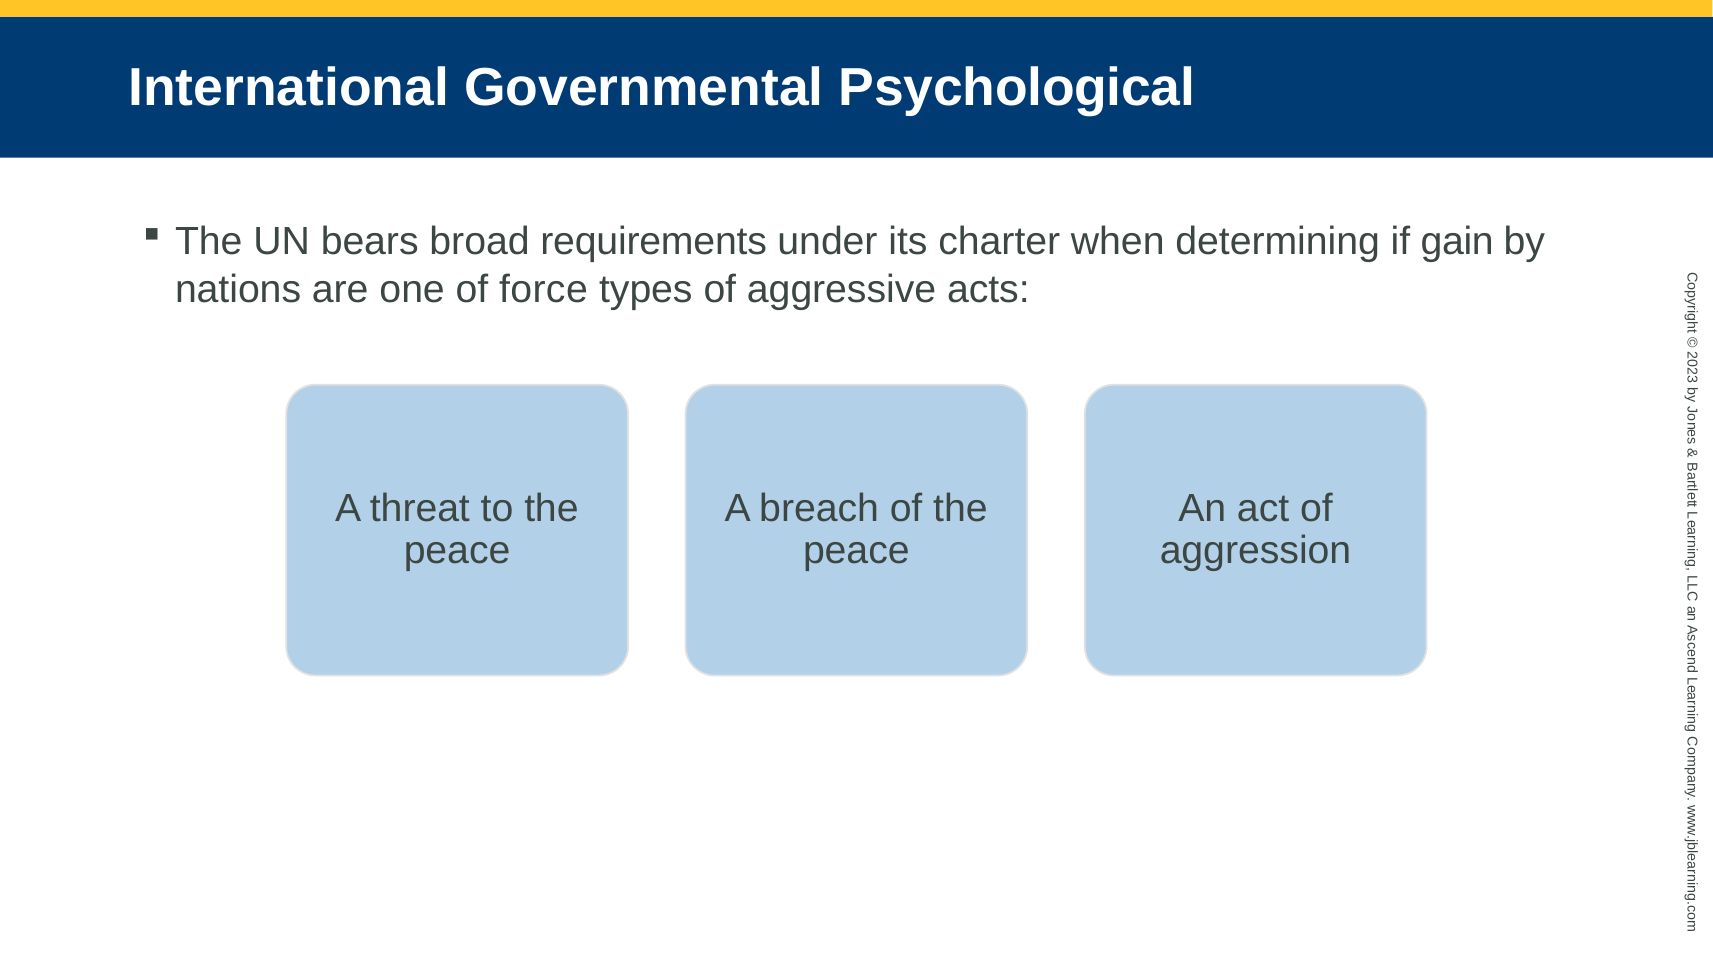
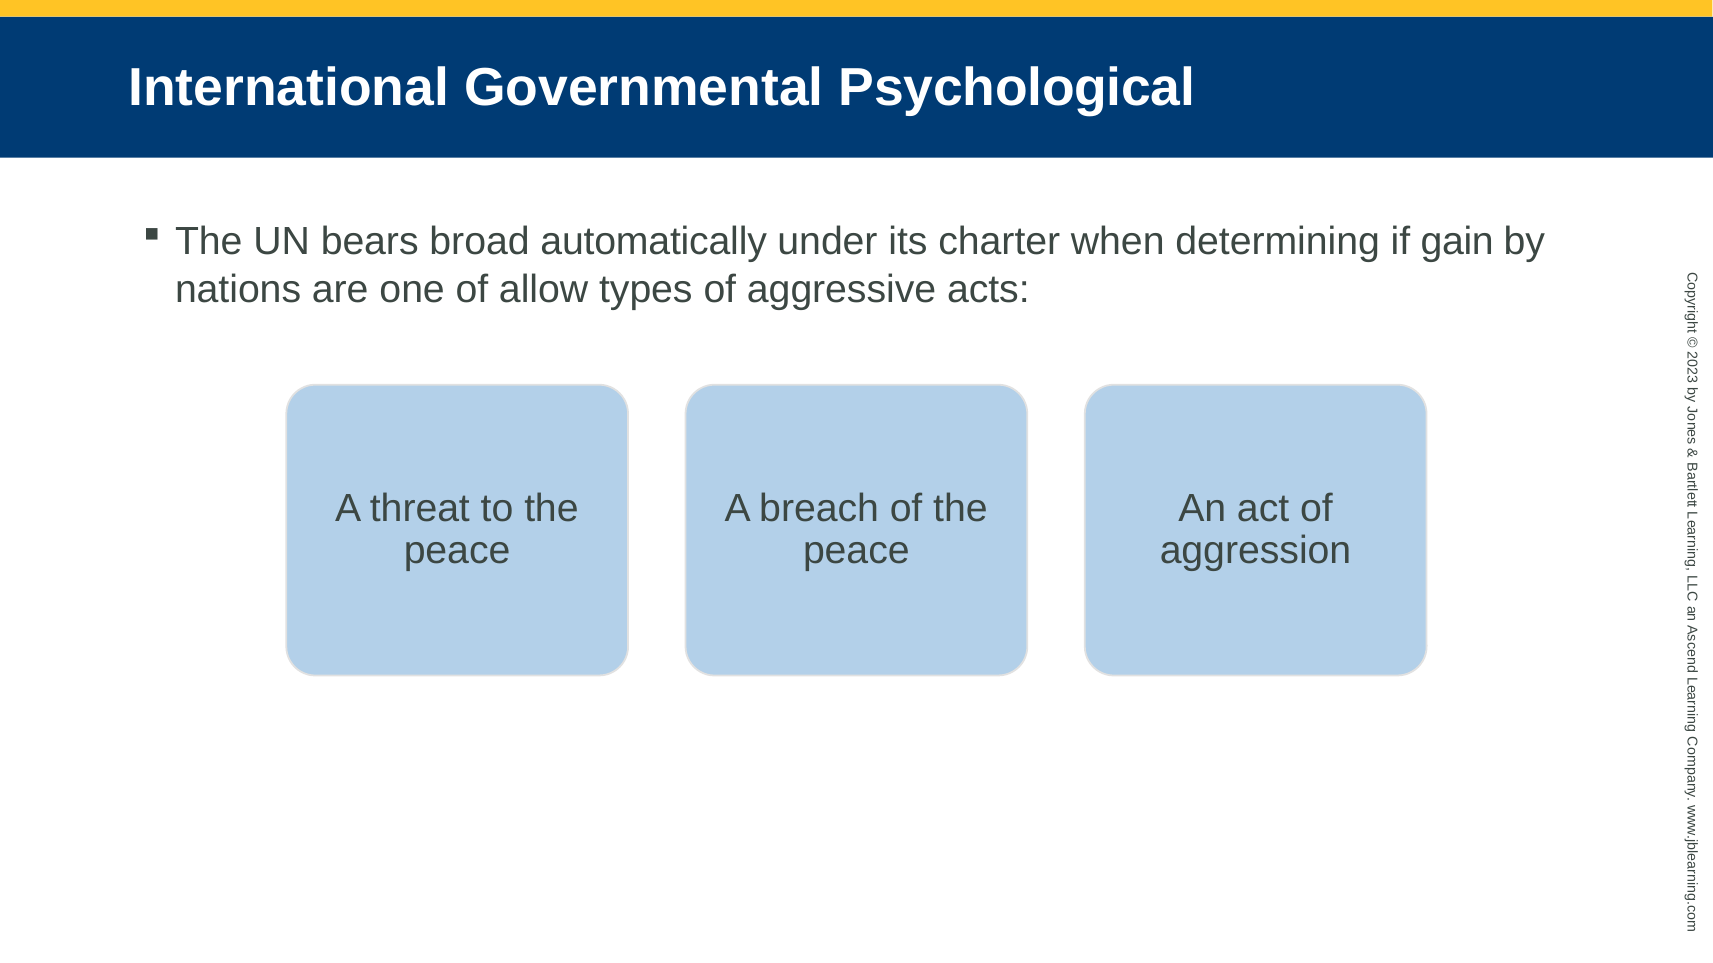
requirements: requirements -> automatically (654, 242)
force: force -> allow (544, 289)
